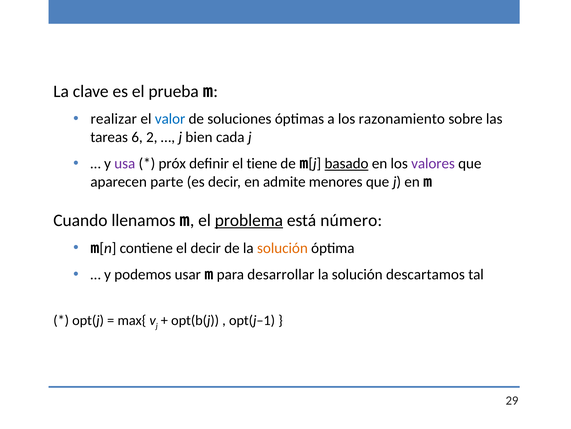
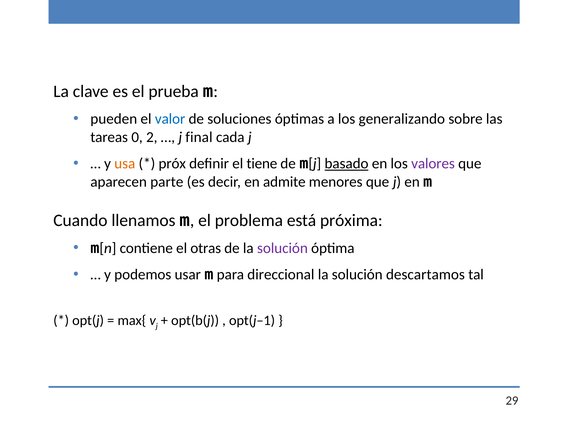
realizar: realizar -> pueden (114, 119)
razonamiento: razonamiento -> generalizando (402, 119)
6: 6 -> 0 (137, 137)
bien: bien -> final (199, 137)
usa colour: purple -> orange (125, 163)
problema underline: present -> none (249, 220)
número: número -> próxima (351, 220)
el decir: decir -> otras (206, 248)
solución colour: orange -> purple (282, 248)
desarrollar: desarrollar -> direccional (281, 274)
